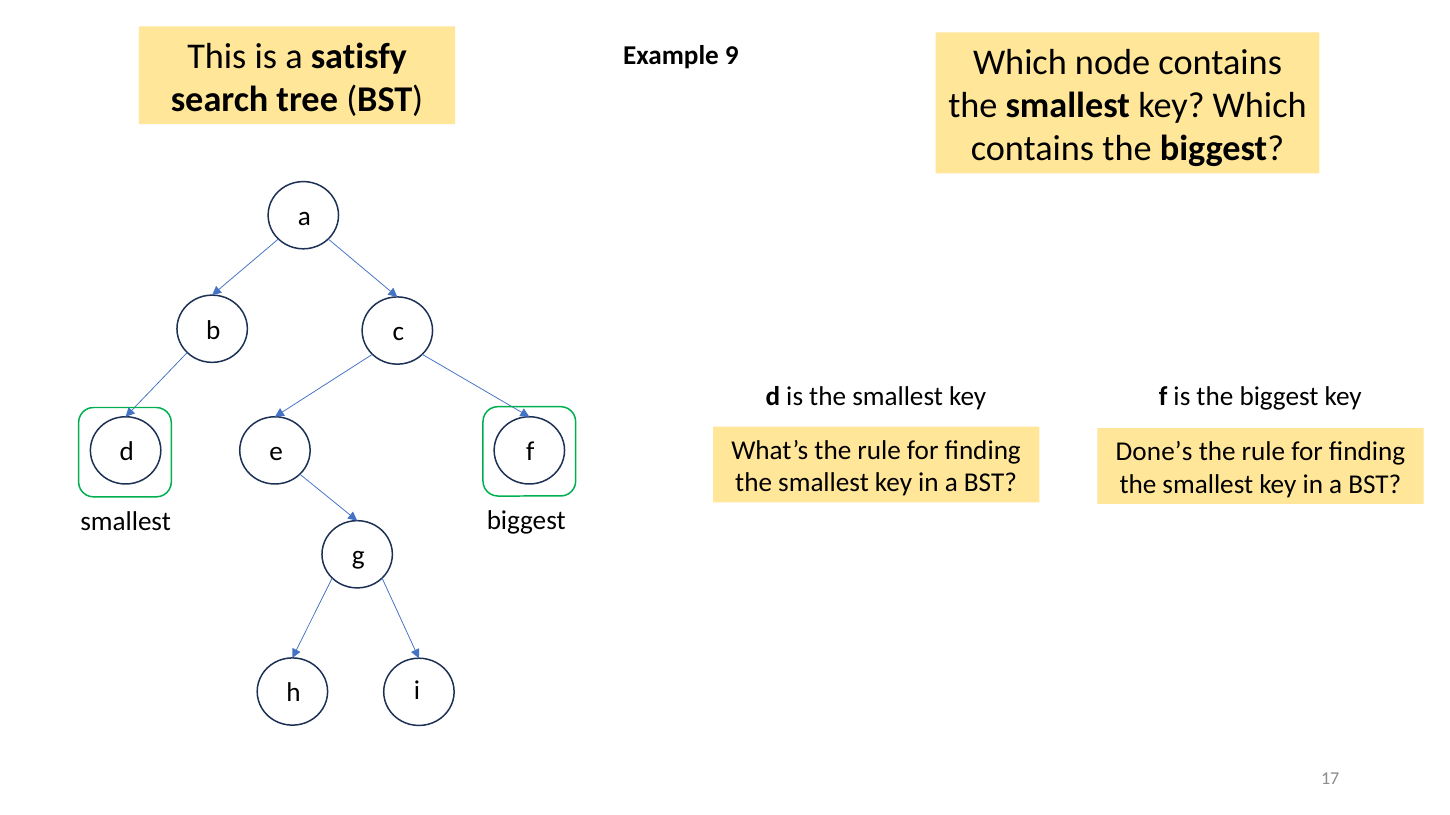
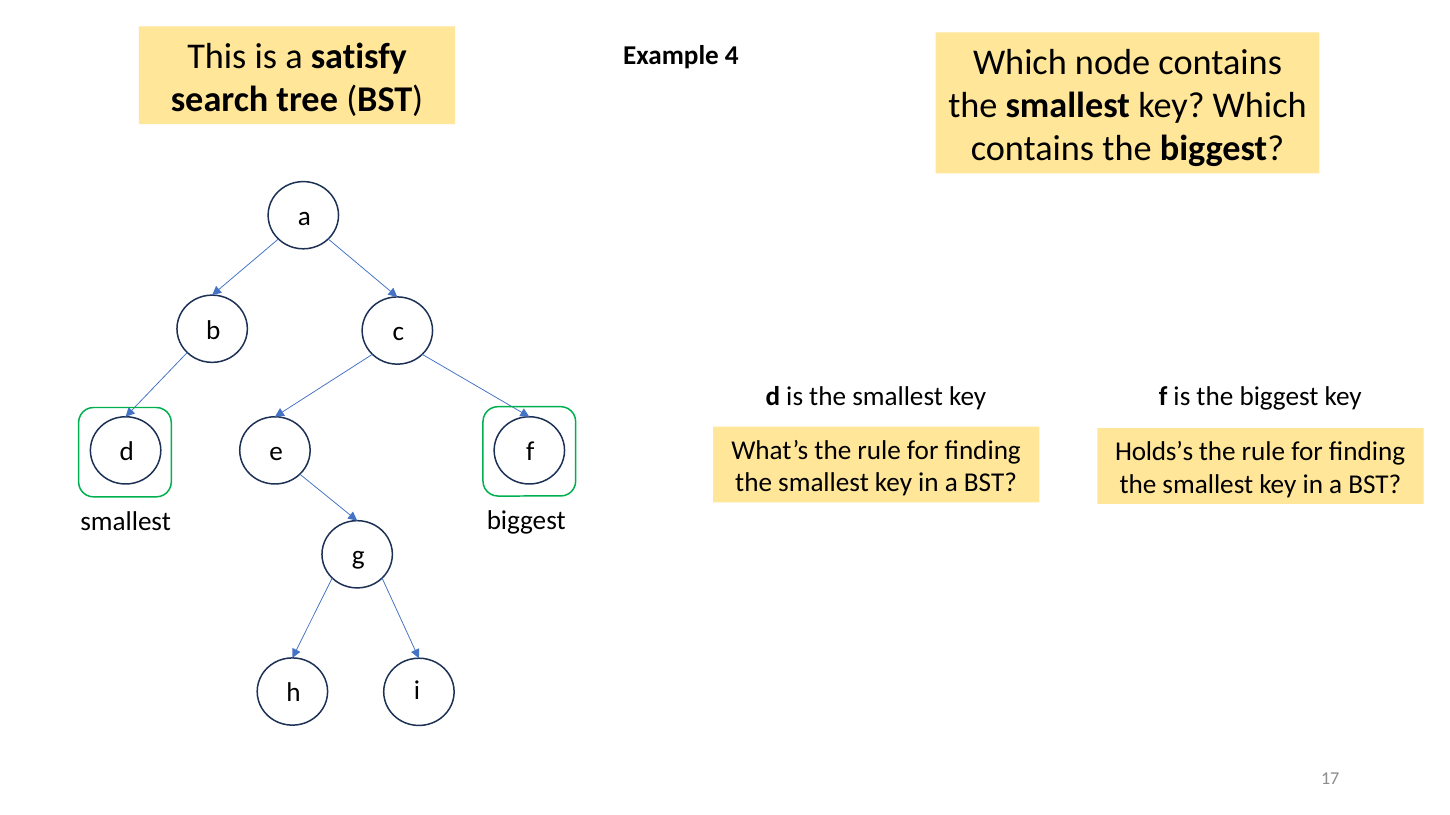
9: 9 -> 4 (732, 56)
Done’s: Done’s -> Holds’s (1154, 452)
